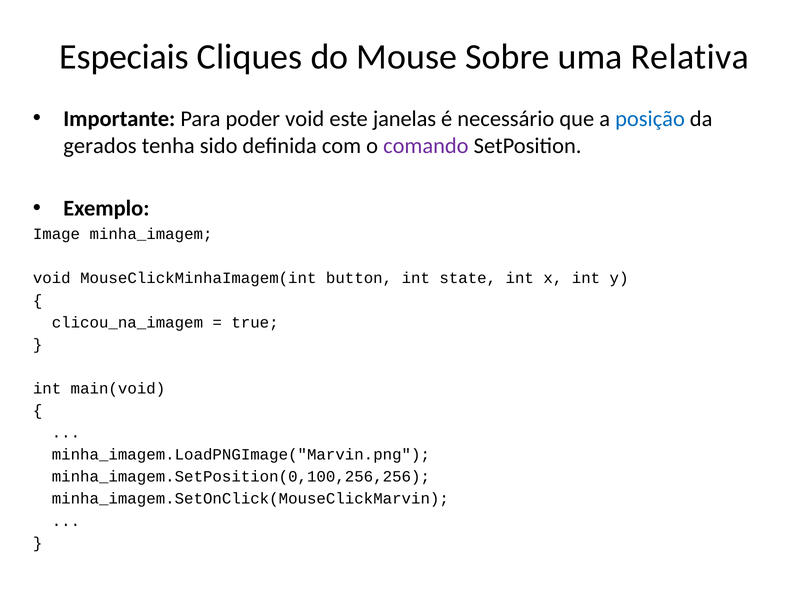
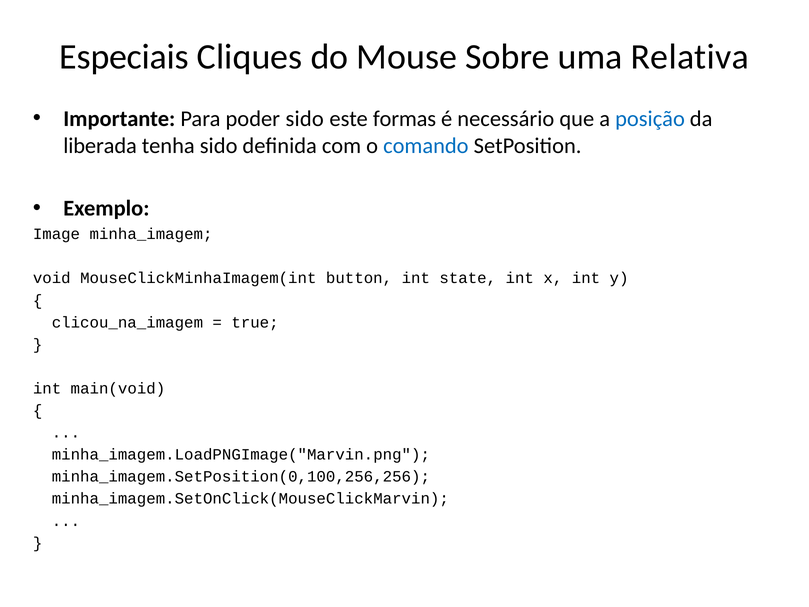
poder void: void -> sido (305, 119)
janelas: janelas -> formas (405, 119)
gerados: gerados -> liberada (100, 146)
comando colour: purple -> blue (426, 146)
